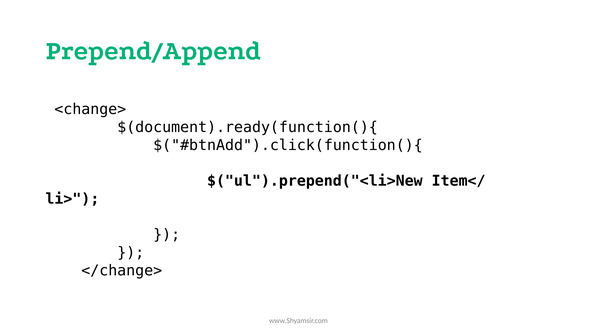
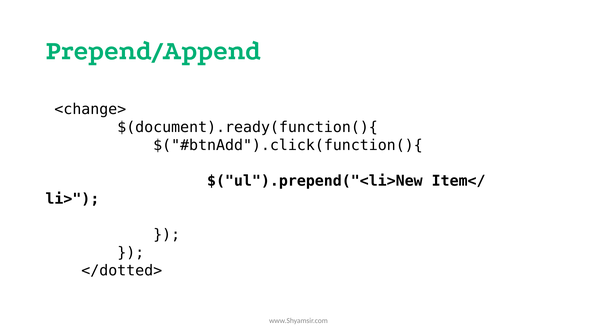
</change>: </change> -> </dotted> (122, 270)
